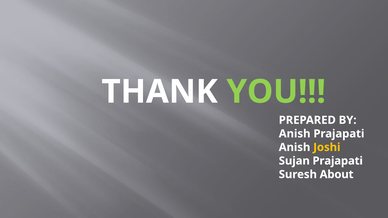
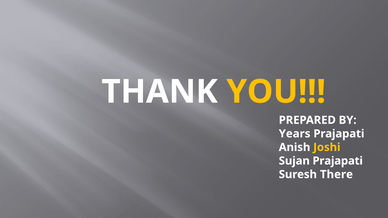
YOU colour: light green -> yellow (276, 92)
Anish: Anish -> Years (295, 134)
About: About -> There (336, 175)
